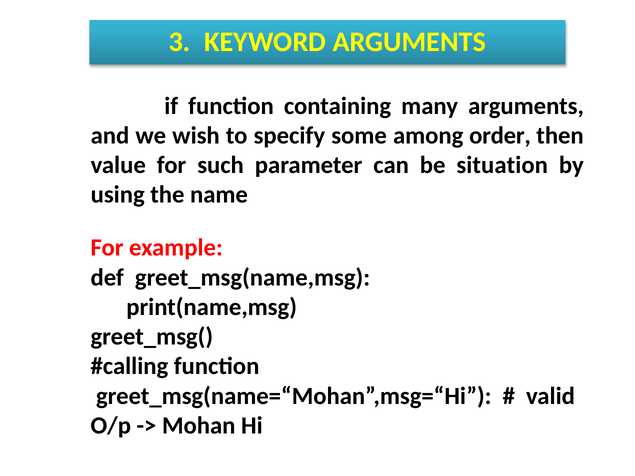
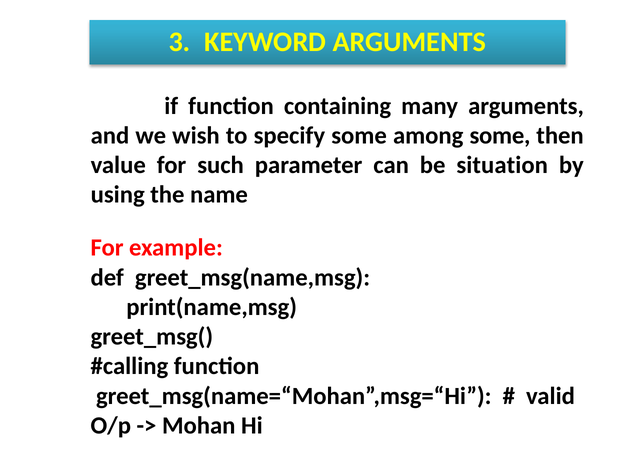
among order: order -> some (500, 136)
